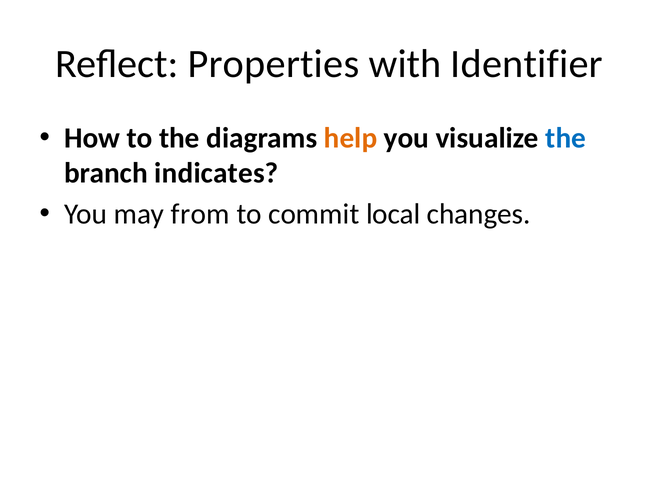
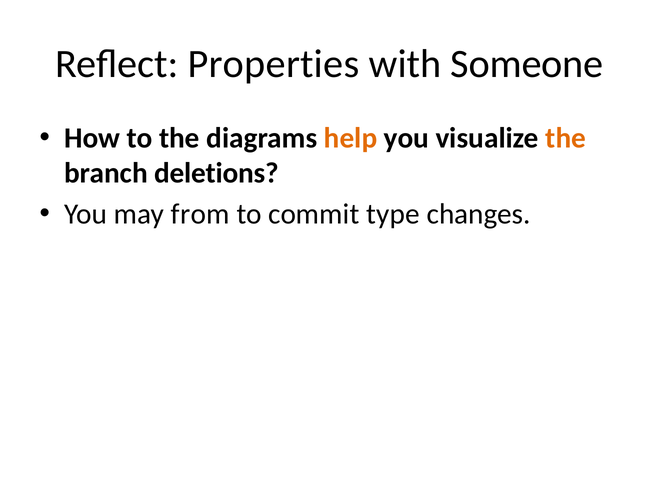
Identifier: Identifier -> Someone (527, 64)
the colour: blue -> orange (566, 138)
indicates: indicates -> deletions (217, 173)
local: local -> type (393, 214)
